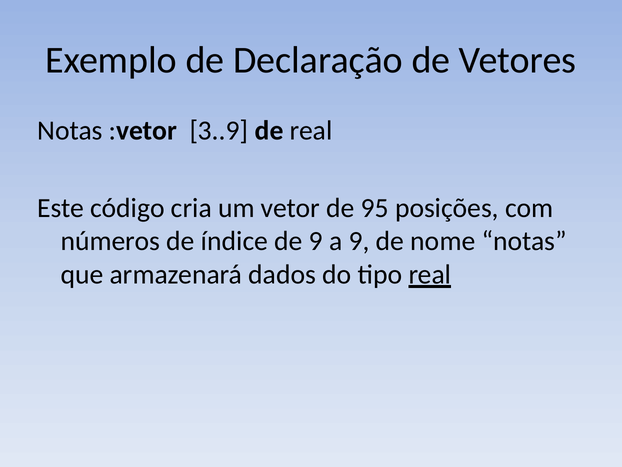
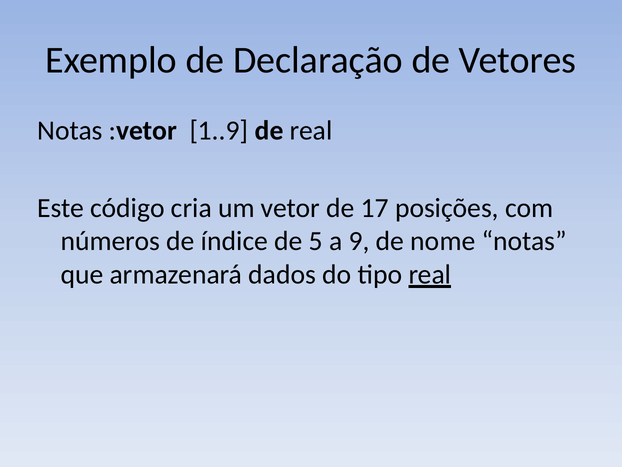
3..9: 3..9 -> 1..9 (219, 130)
95: 95 -> 17 (375, 208)
de 9: 9 -> 5 (316, 241)
